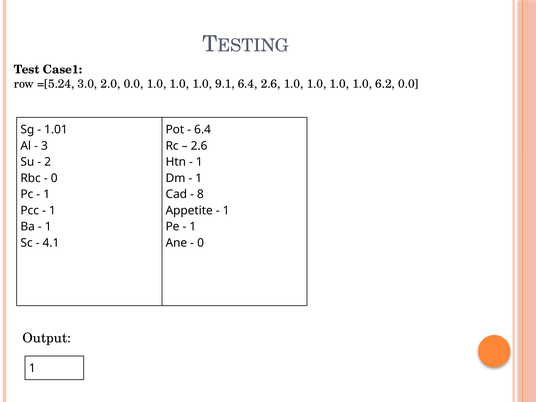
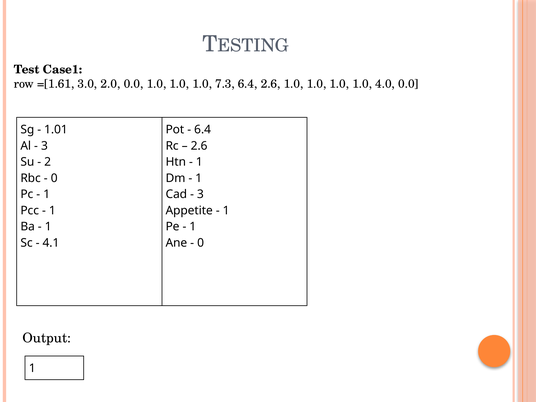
=[5.24: =[5.24 -> =[1.61 (56, 84)
9.1: 9.1 -> 7.3 (225, 84)
6.2: 6.2 -> 4.0 (385, 84)
8: 8 -> 3 (200, 194)
